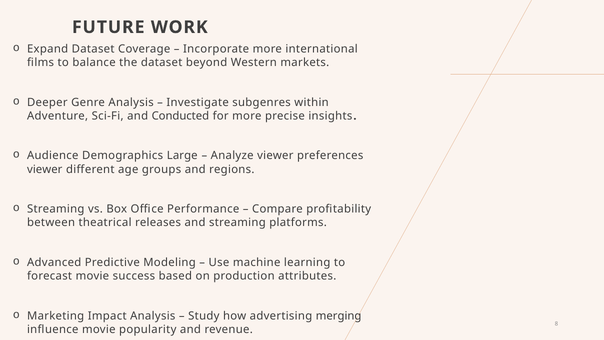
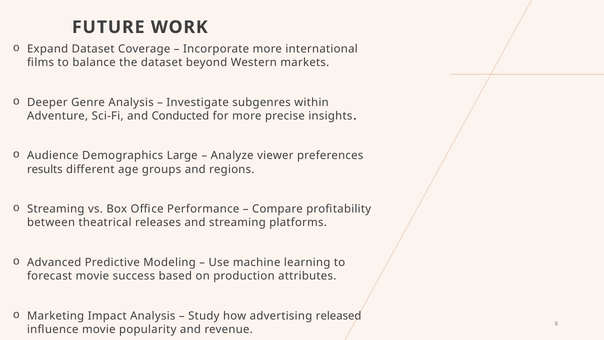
viewer: viewer -> results (45, 169)
merging: merging -> released (339, 316)
